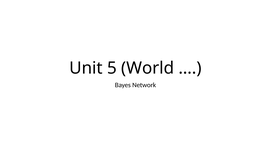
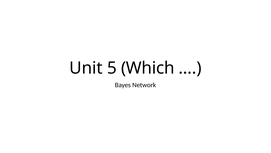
World: World -> Which (148, 68)
